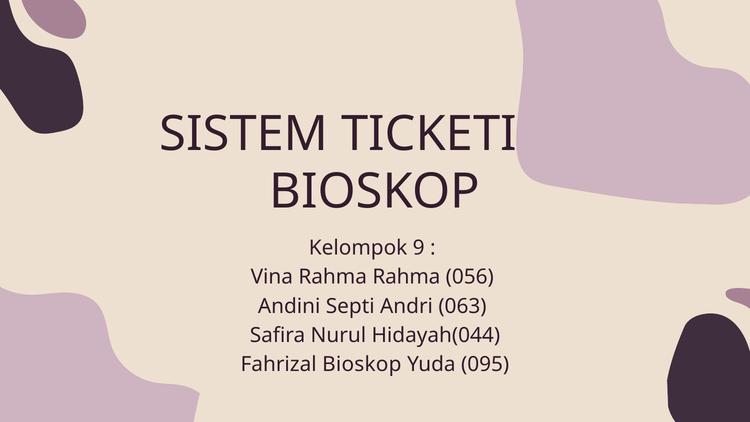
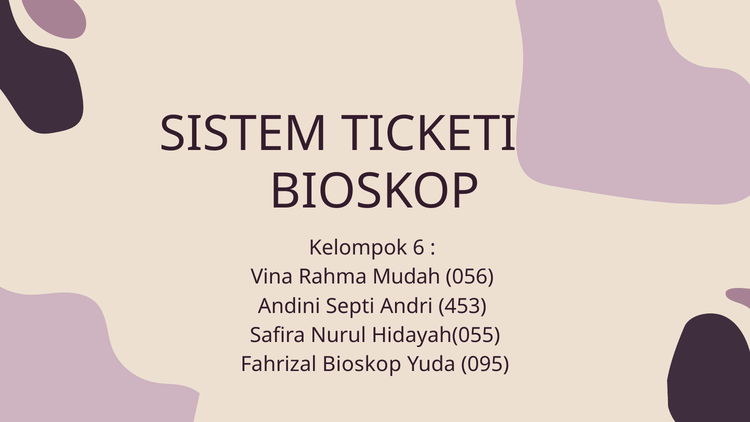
9: 9 -> 6 (419, 248)
Rahma Rahma: Rahma -> Mudah (406, 277)
063: 063 -> 453 (462, 306)
Hidayah(044: Hidayah(044 -> Hidayah(055 (436, 335)
